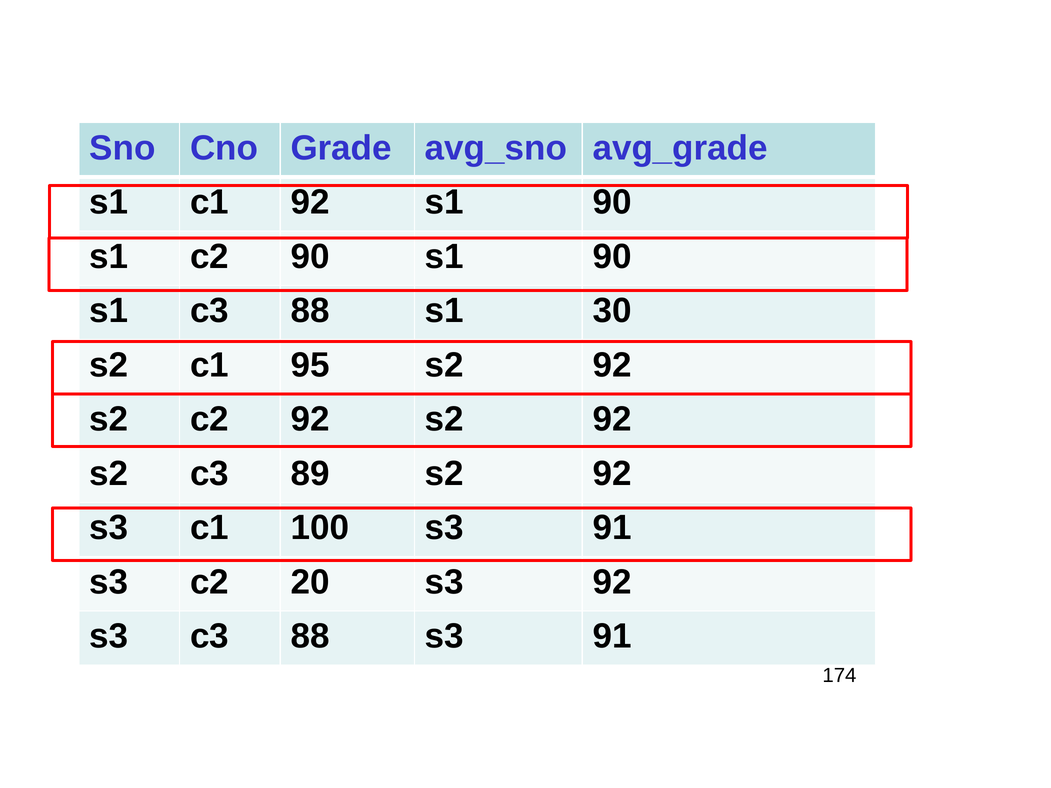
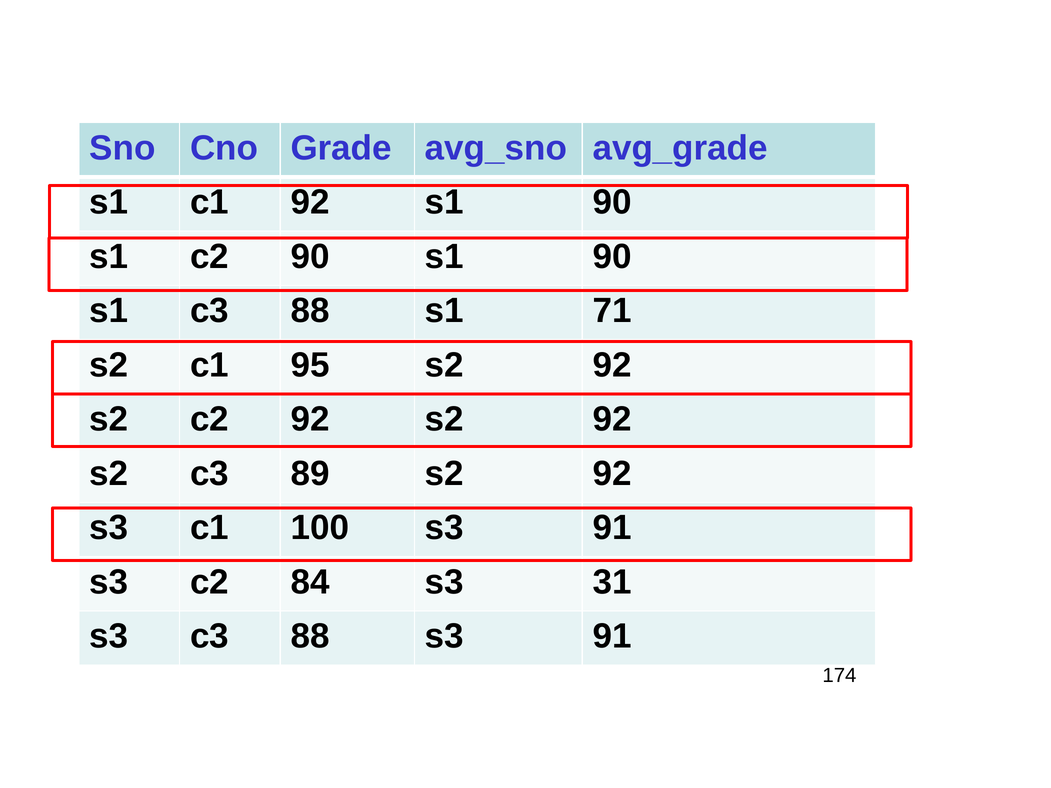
30: 30 -> 71 (612, 311)
20: 20 -> 84 (310, 582)
s3 92: 92 -> 31 (612, 582)
